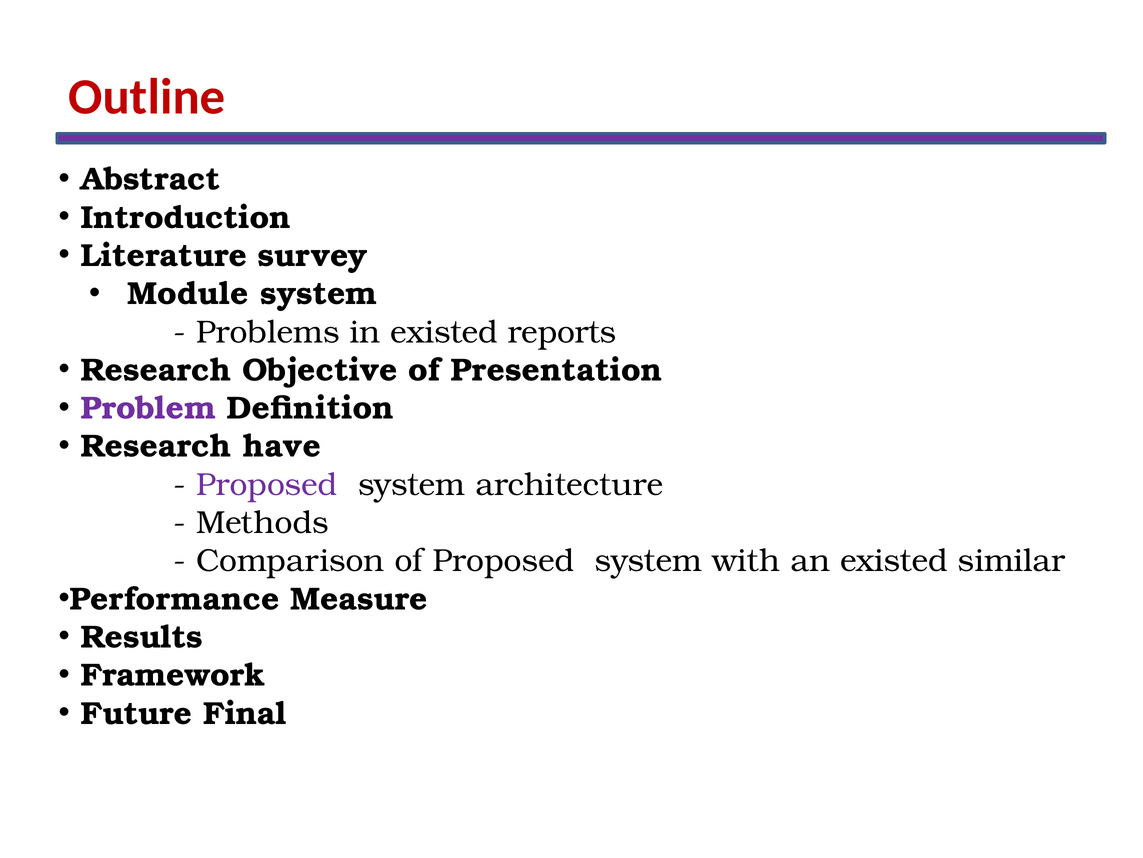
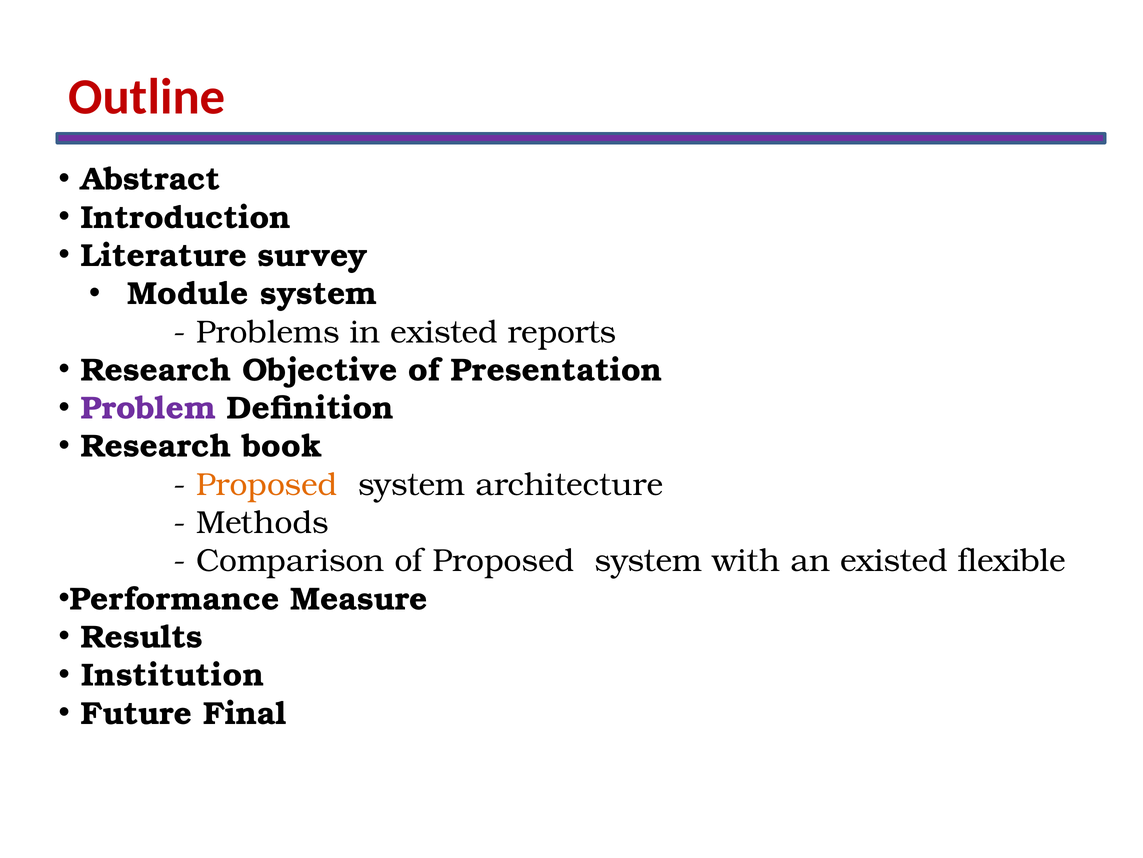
have: have -> book (282, 446)
Proposed colour: purple -> orange (267, 484)
similar: similar -> flexible (1012, 560)
Framework: Framework -> Institution (173, 675)
